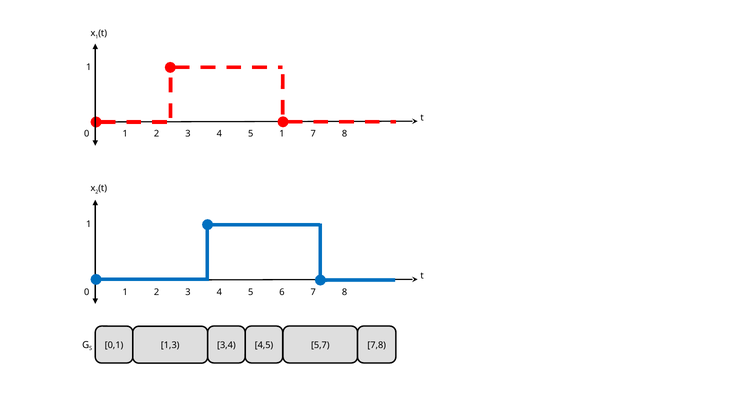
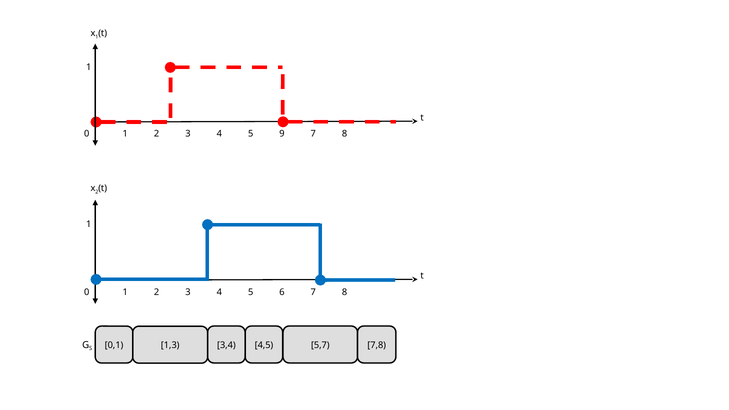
5 1: 1 -> 9 (282, 134)
